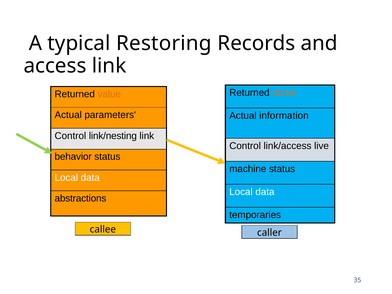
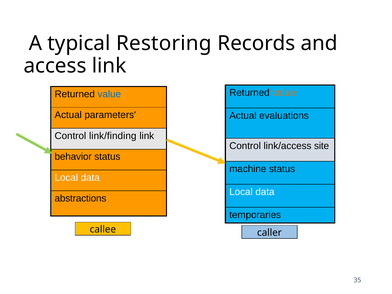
value colour: orange -> blue (109, 94)
information: information -> evaluations (284, 116)
link/nesting: link/nesting -> link/finding (113, 136)
live: live -> site (322, 146)
